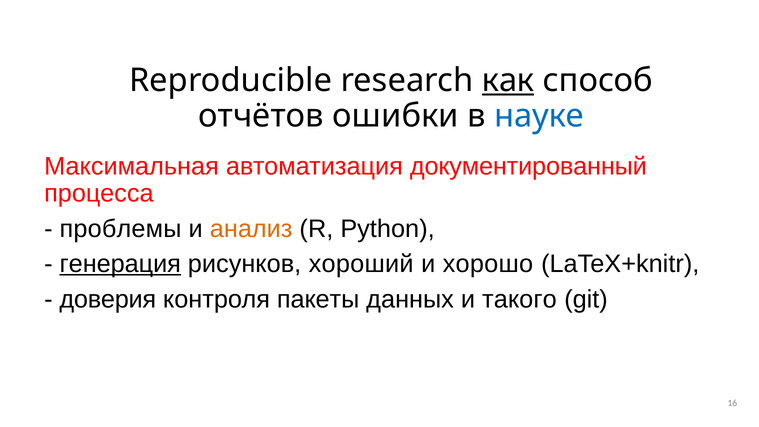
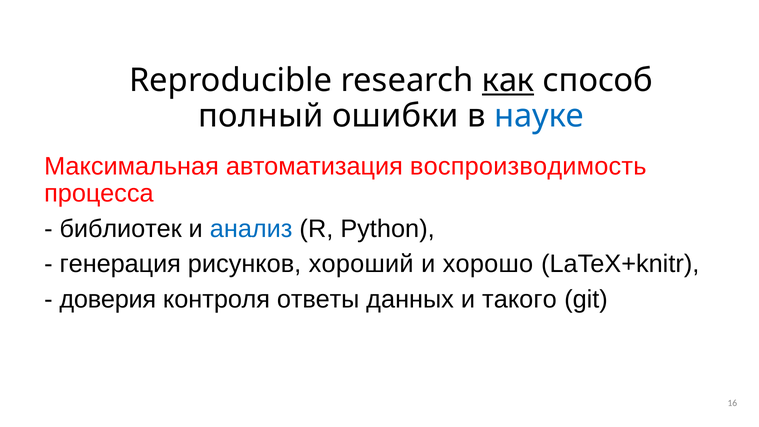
отчётов: отчётов -> полный (261, 116)
документированный: документированный -> воспроизводимость (528, 166)
проблемы: проблемы -> библиотек (121, 229)
анализ colour: orange -> blue (251, 229)
генерация underline: present -> none (120, 264)
пакеты: пакеты -> ответы (318, 299)
